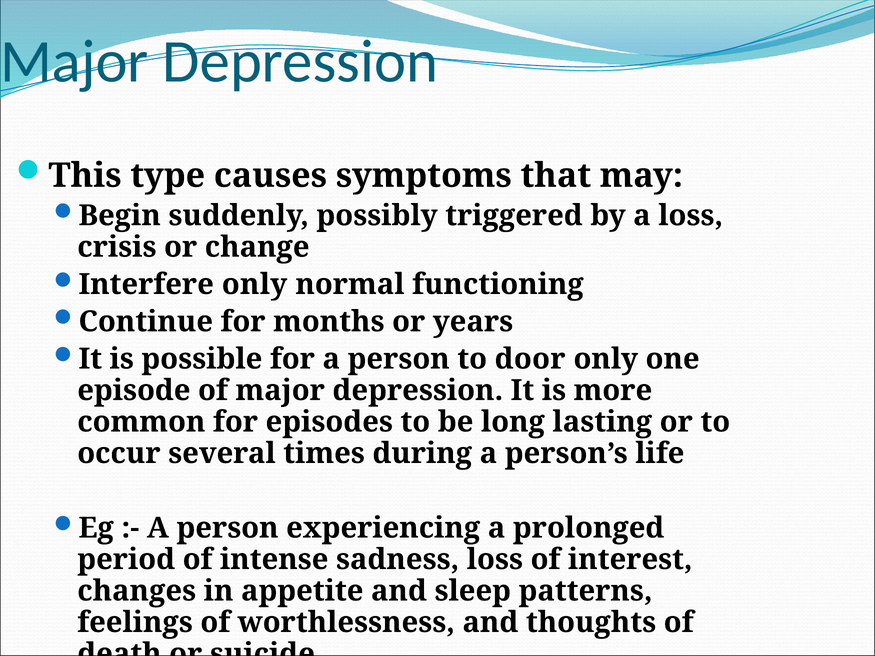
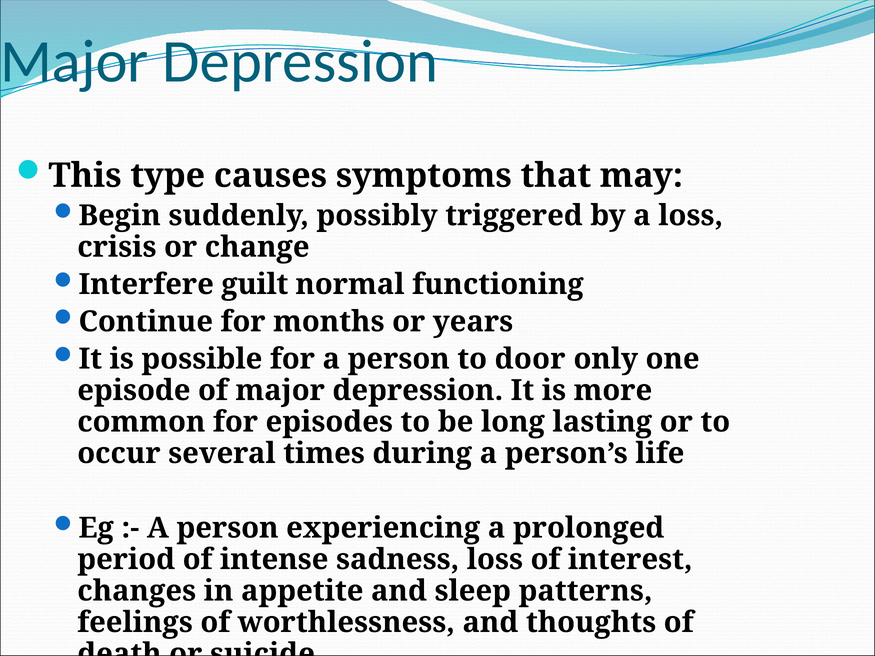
Interfere only: only -> guilt (255, 284)
